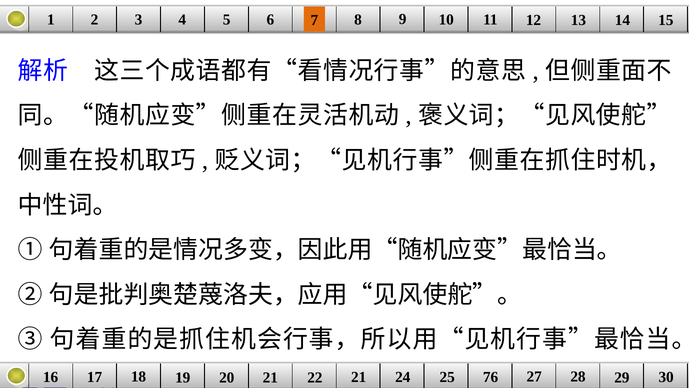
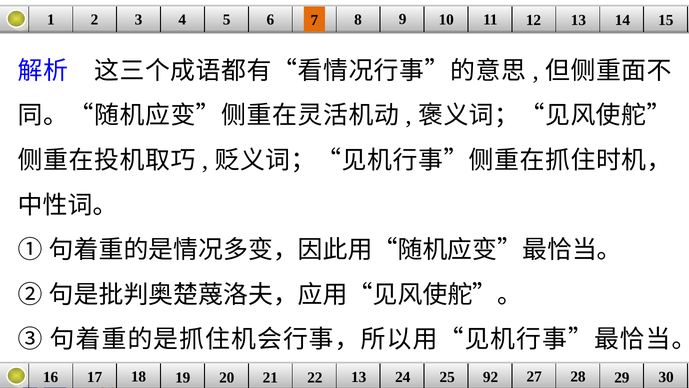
22 21: 21 -> 13 (359, 377)
76: 76 -> 92 (491, 377)
